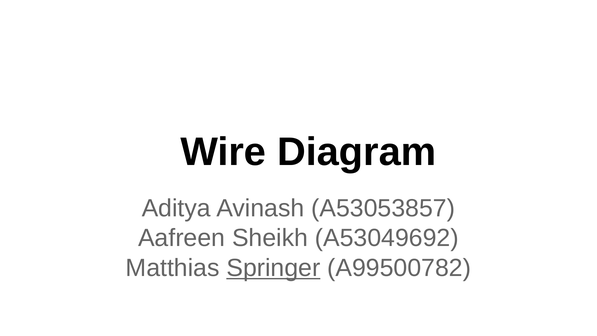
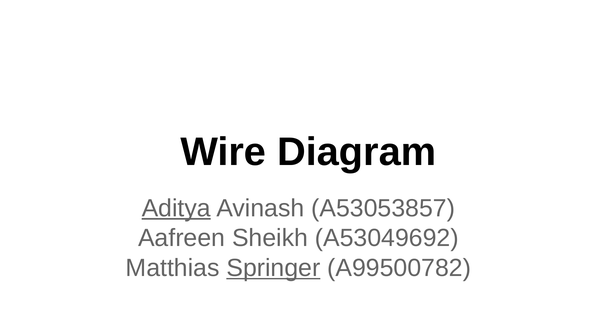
Aditya underline: none -> present (176, 208)
